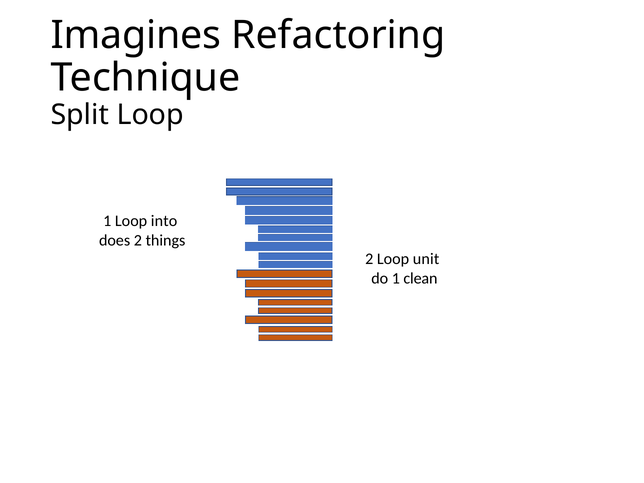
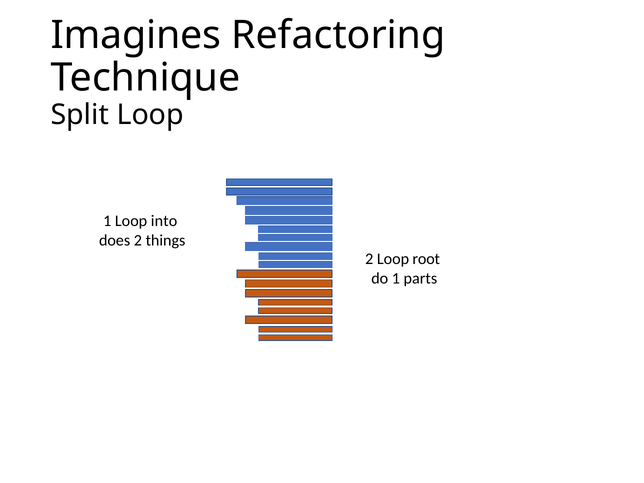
unit: unit -> root (426, 259)
clean: clean -> parts (420, 278)
